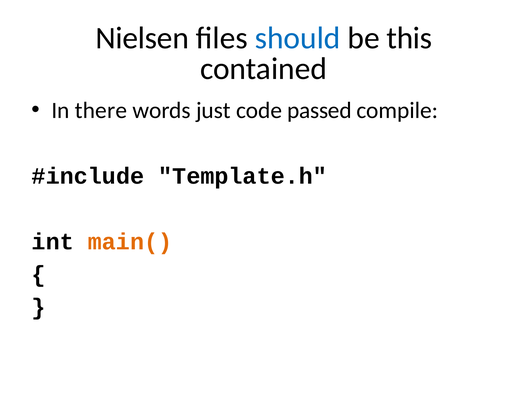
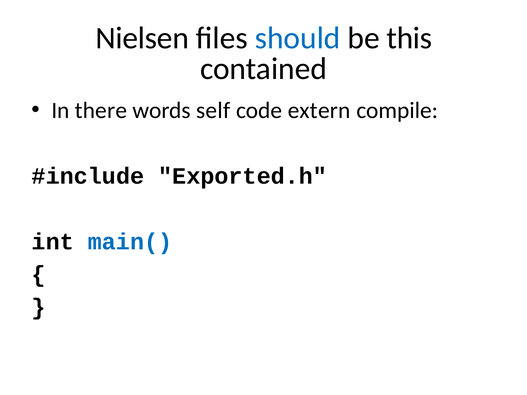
just: just -> self (213, 111)
passed: passed -> extern (319, 111)
Template.h: Template.h -> Exported.h (243, 176)
main( colour: orange -> blue (130, 242)
